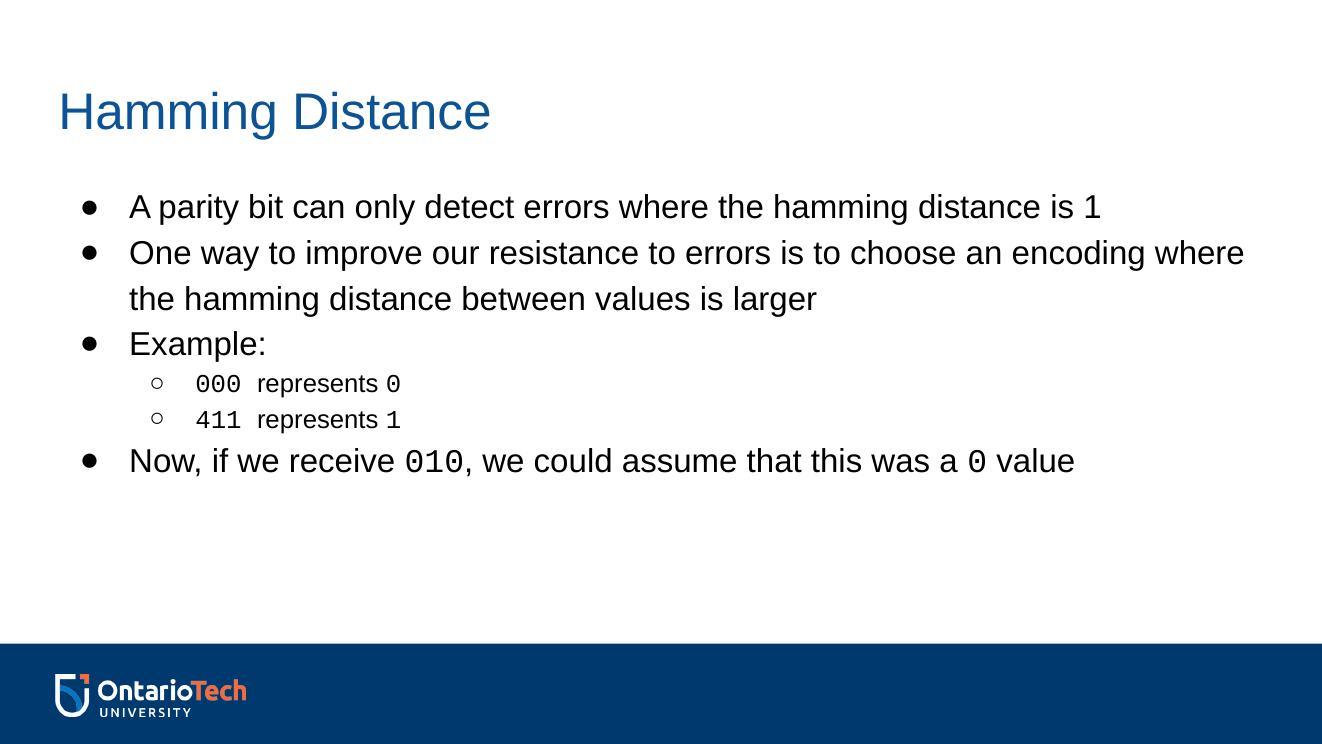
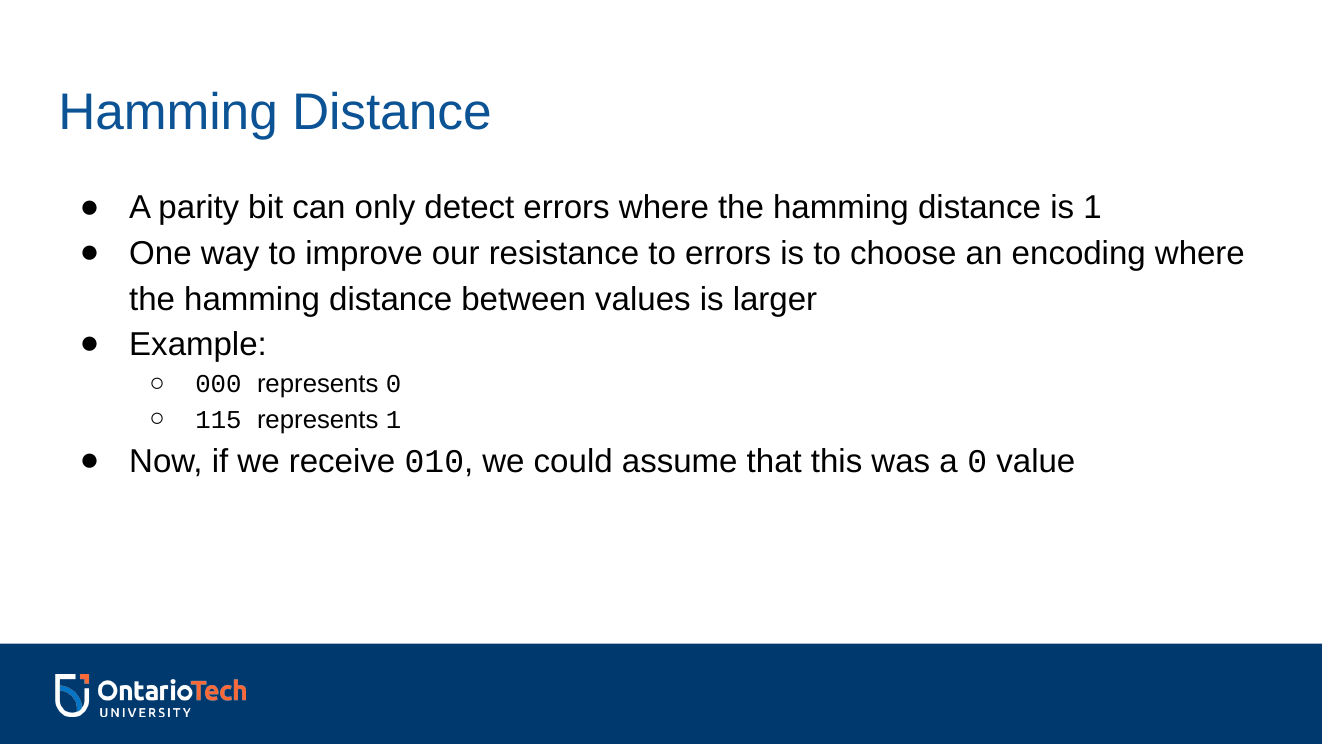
411: 411 -> 115 (218, 419)
